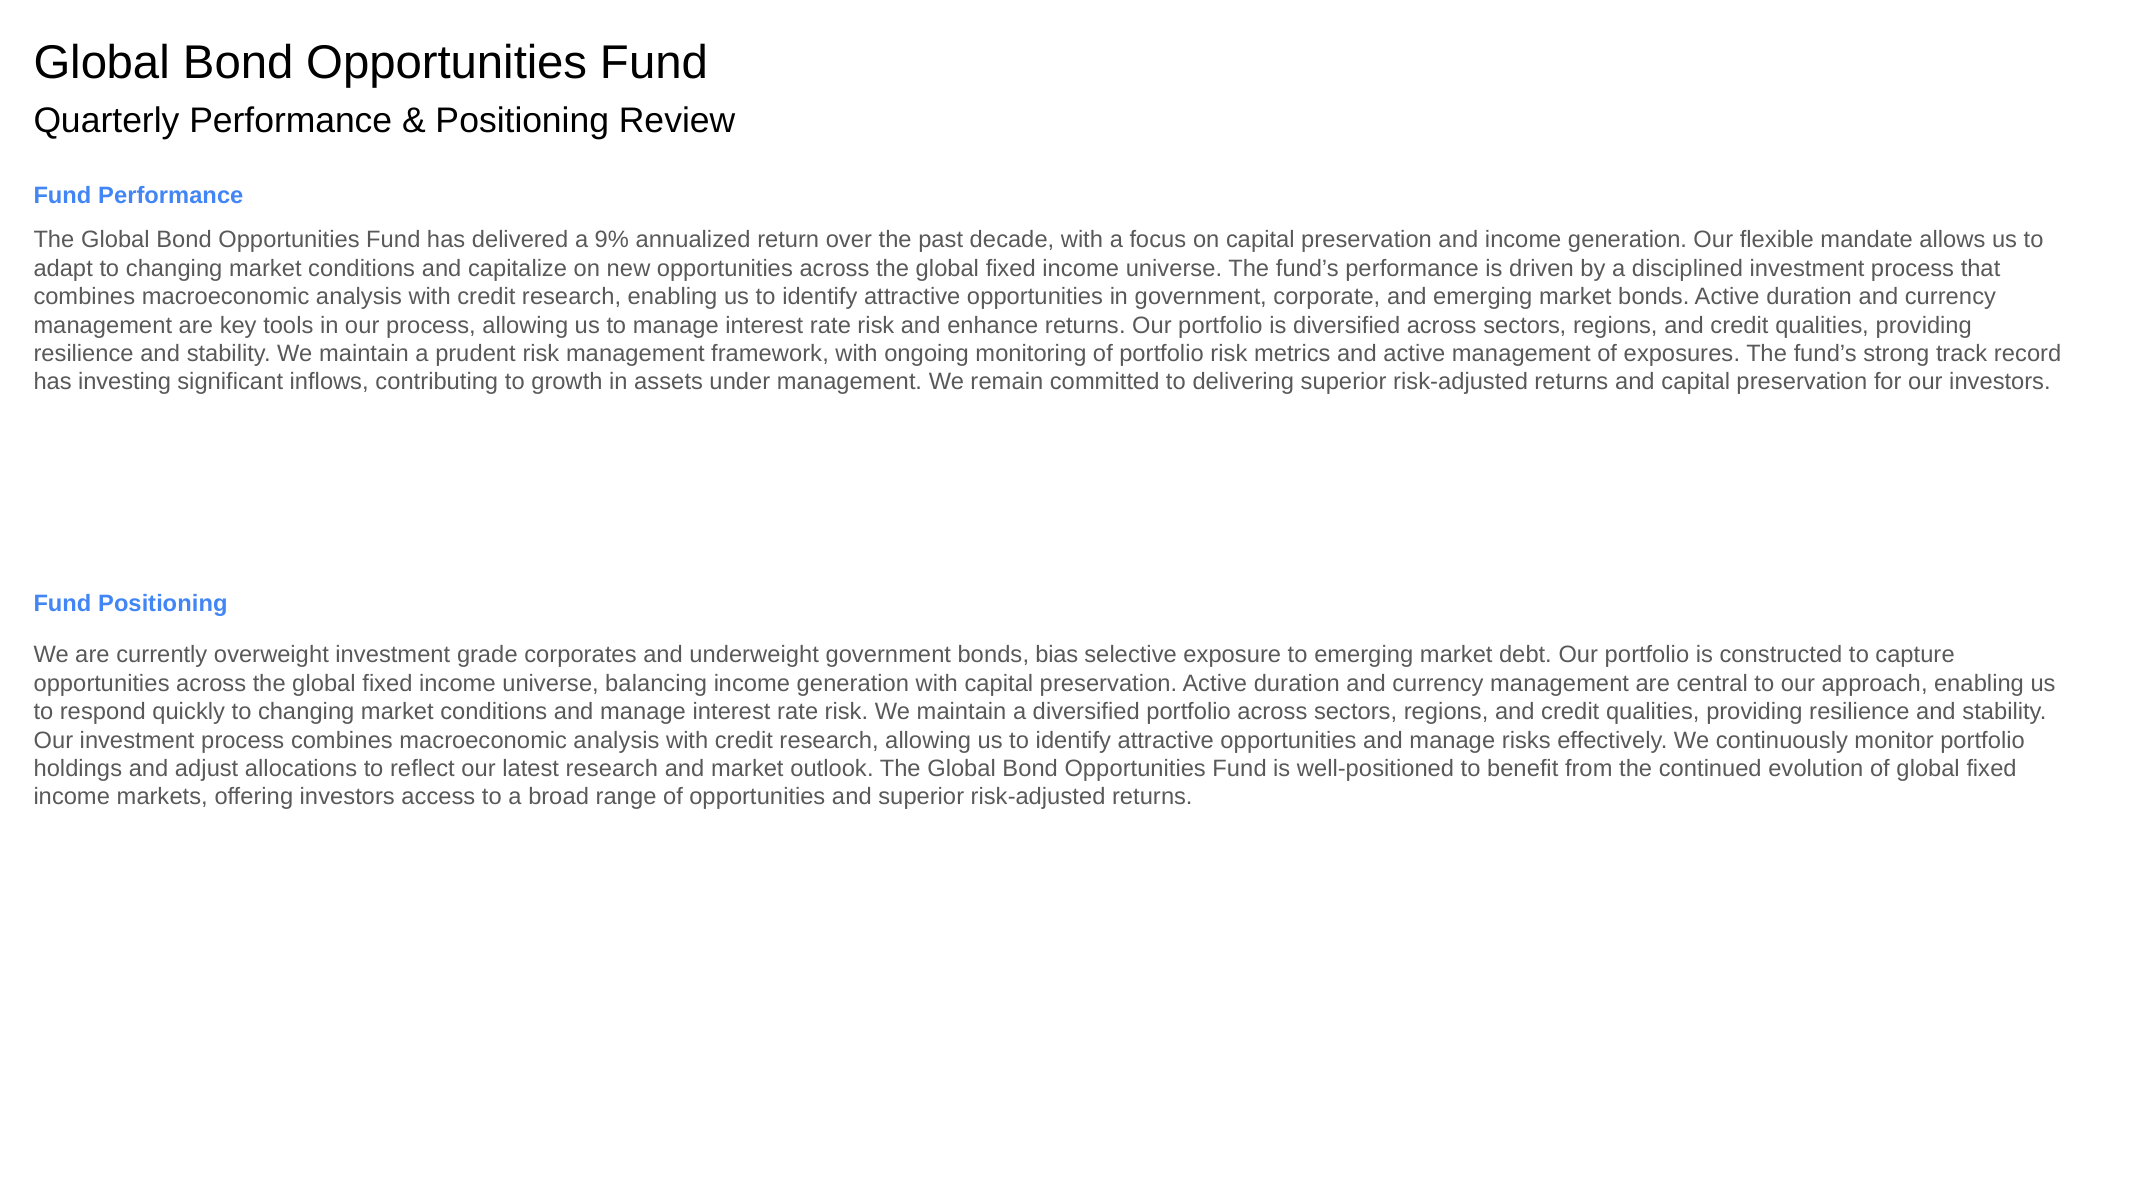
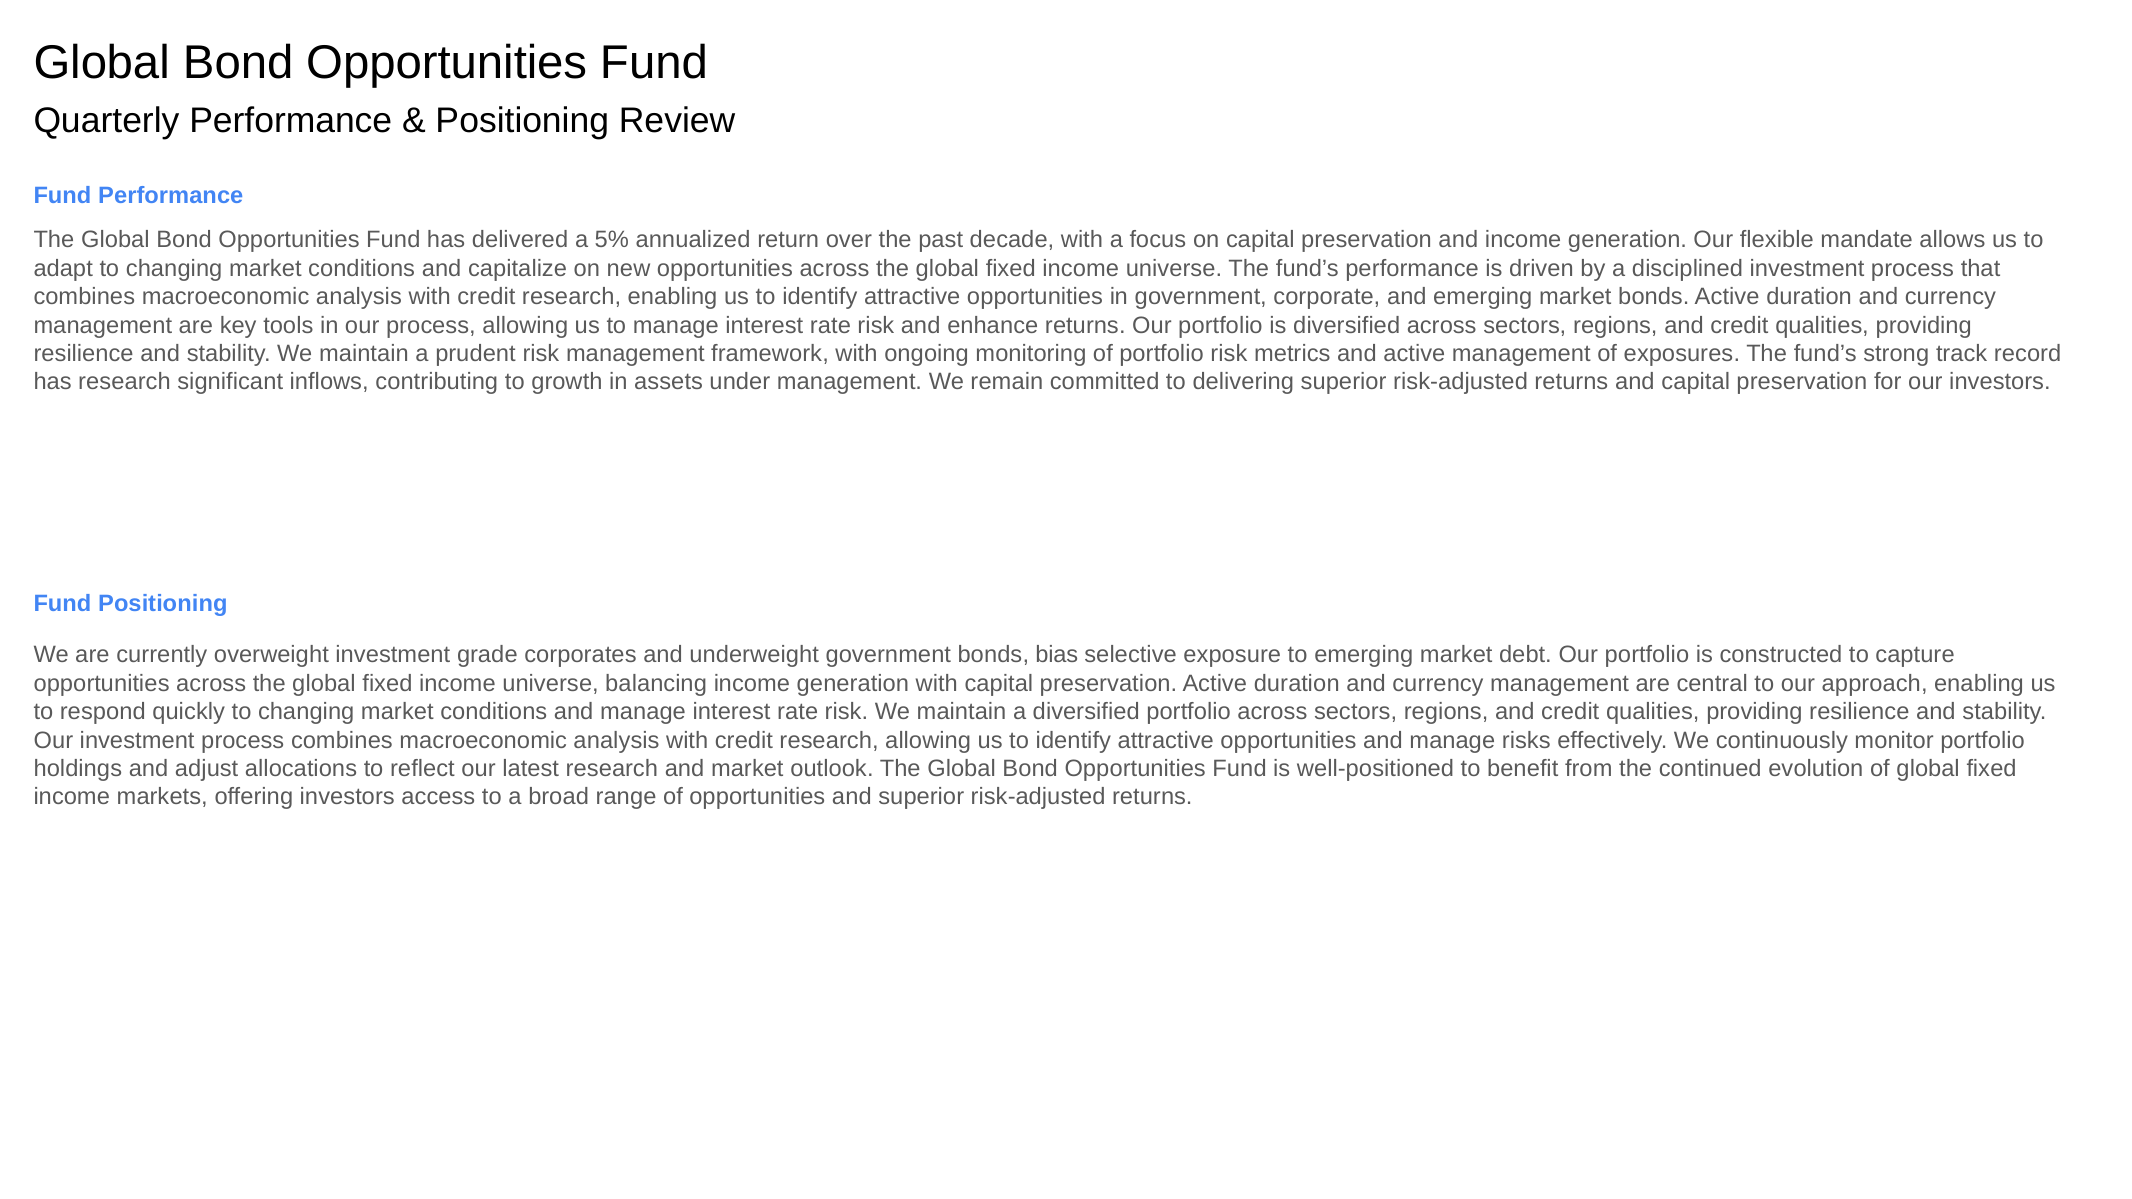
9%: 9% -> 5% (612, 240)
has investing: investing -> research (125, 382)
